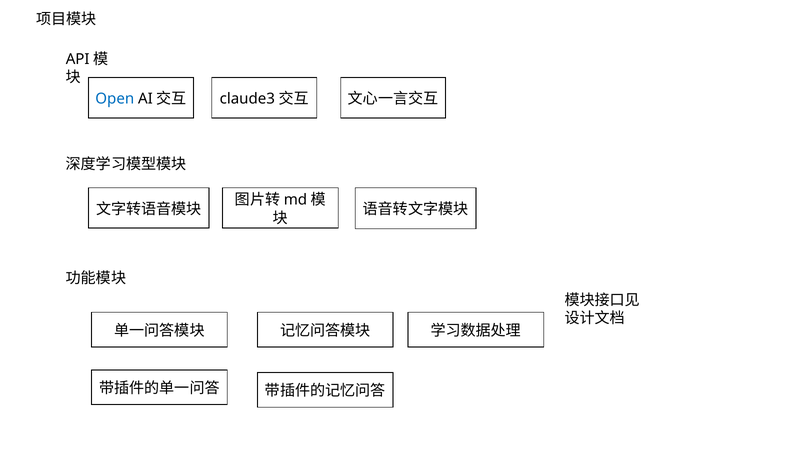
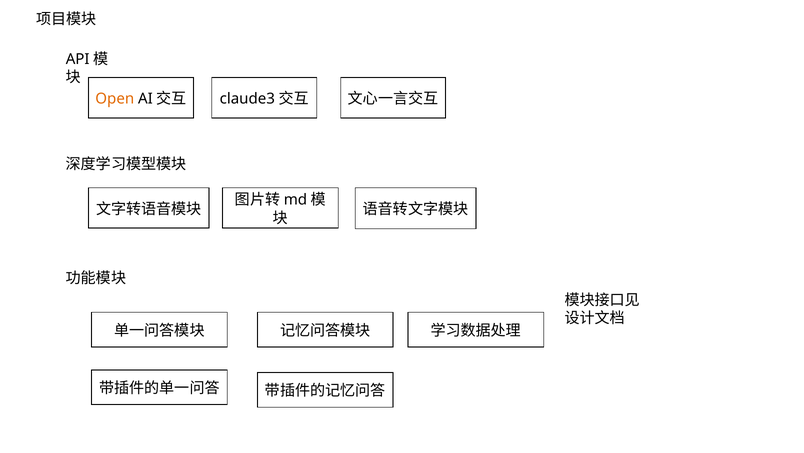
Open colour: blue -> orange (115, 99)
